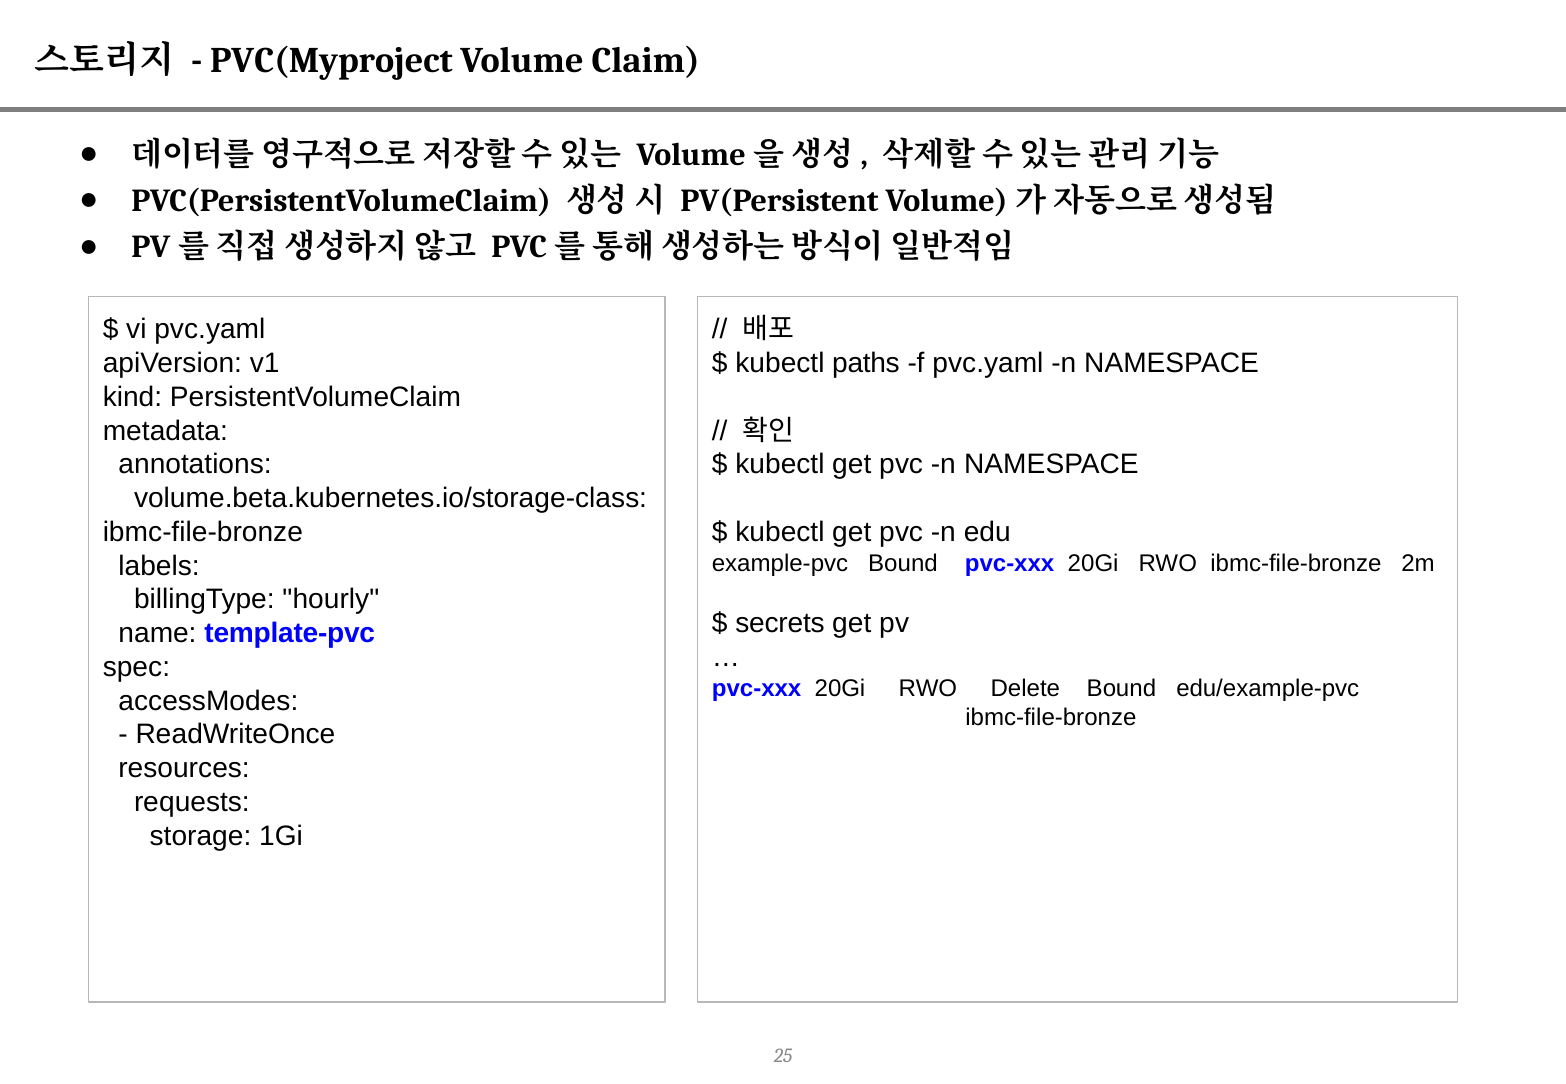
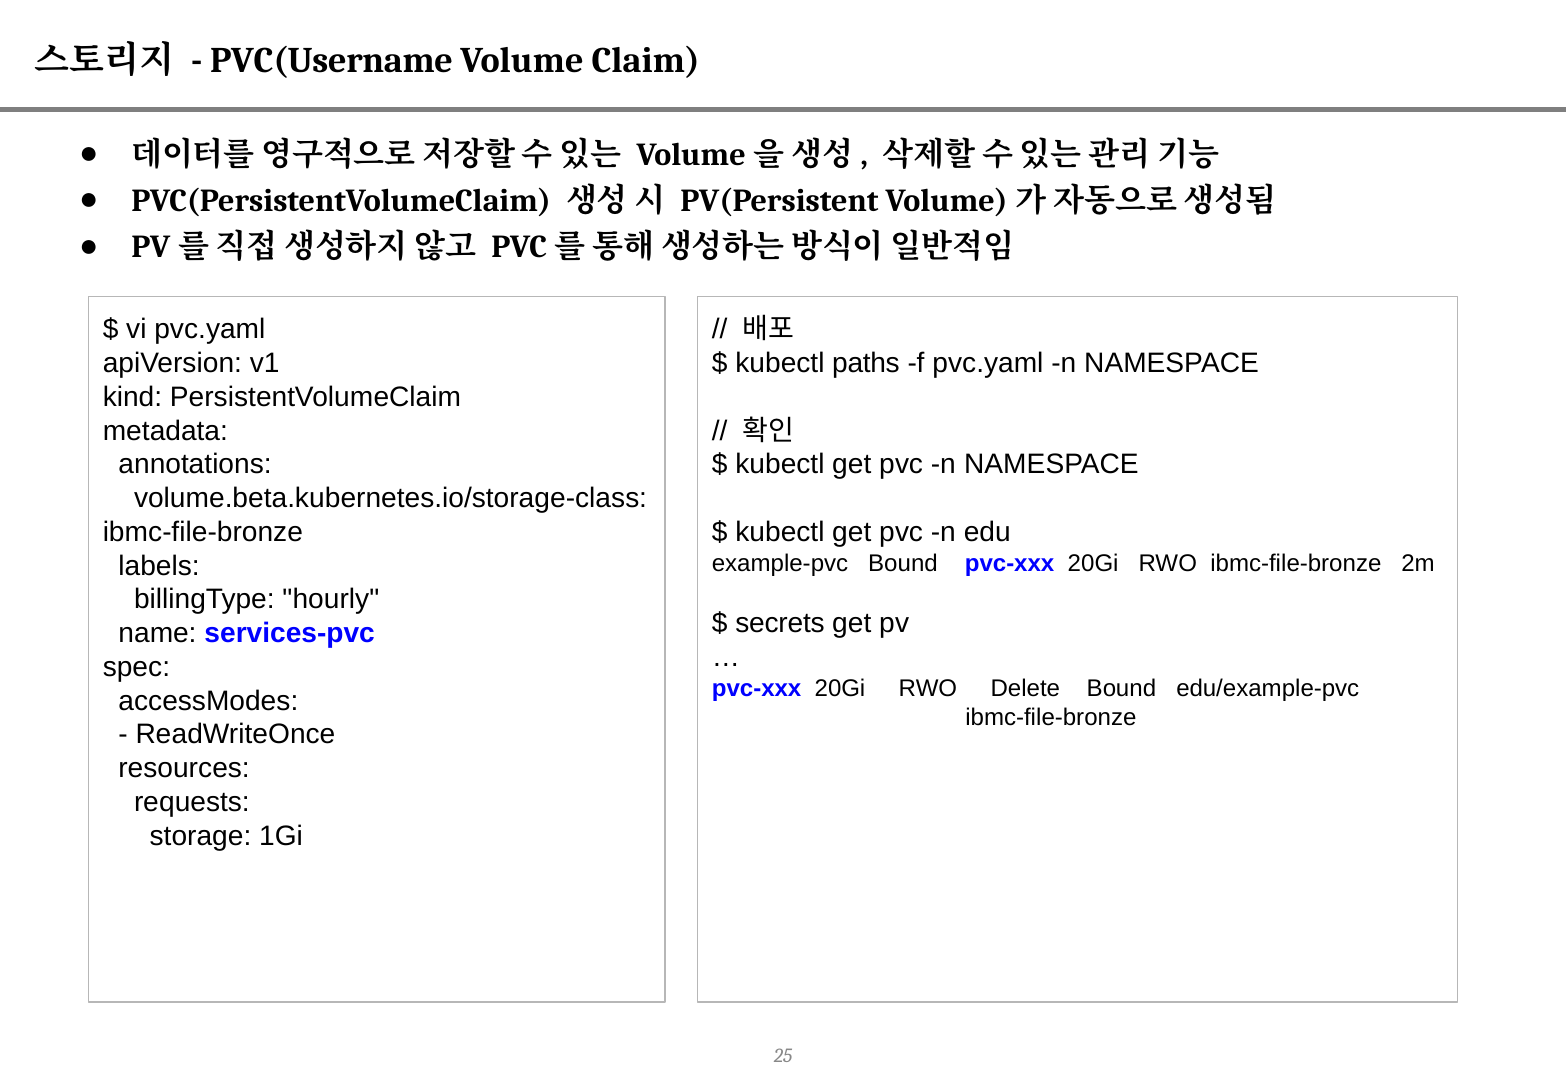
PVC(Myproject: PVC(Myproject -> PVC(Username (332, 61)
template-pvc: template-pvc -> services-pvc (290, 633)
